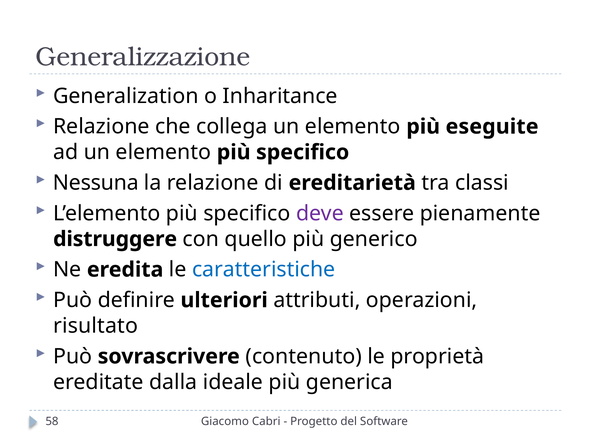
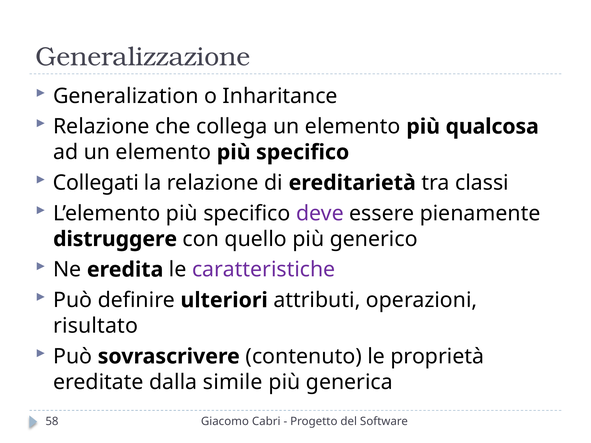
eseguite: eseguite -> qualcosa (492, 127)
Nessuna: Nessuna -> Collegati (96, 183)
caratteristiche colour: blue -> purple (264, 270)
ideale: ideale -> simile (233, 382)
